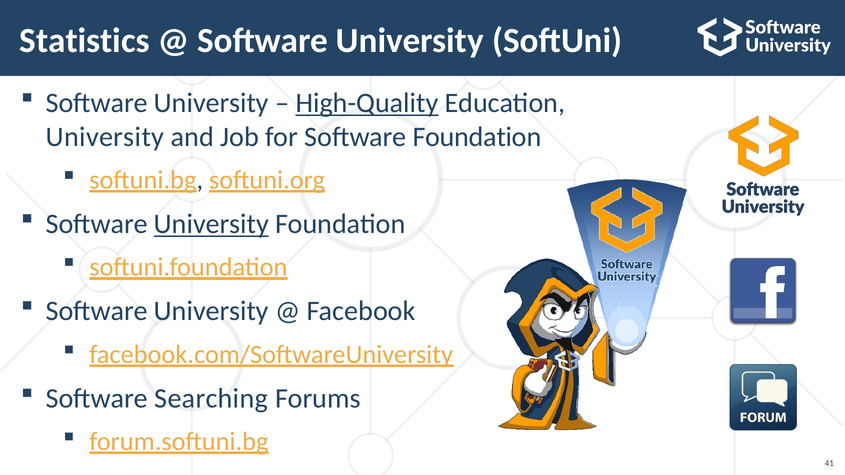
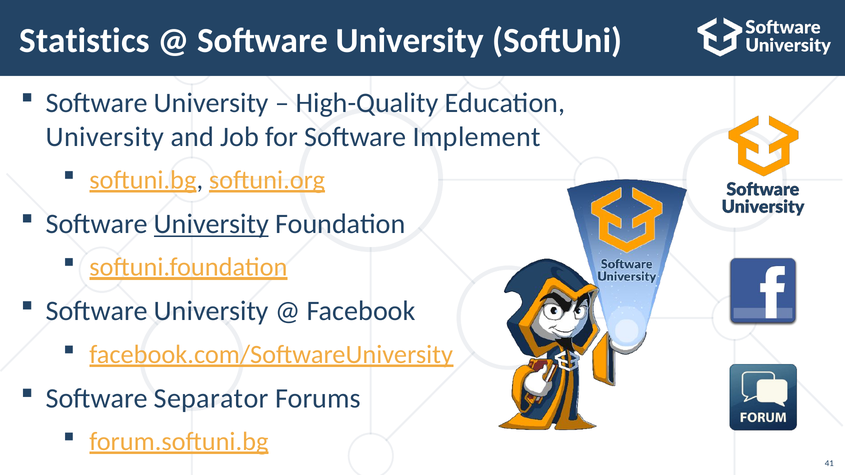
High-Quality underline: present -> none (367, 103)
Software Foundation: Foundation -> Implement (477, 137)
Searching: Searching -> Separator (211, 399)
